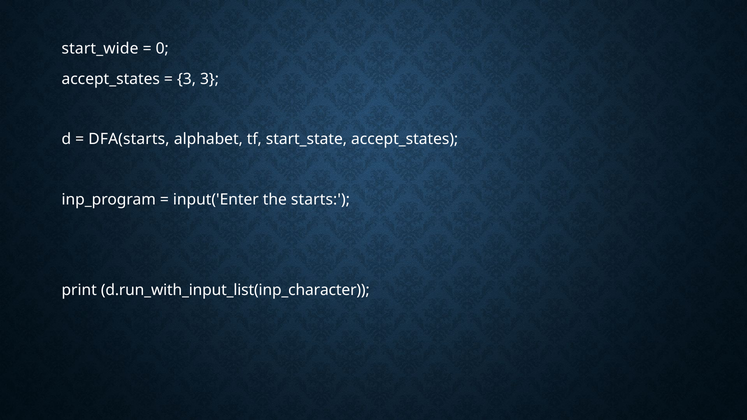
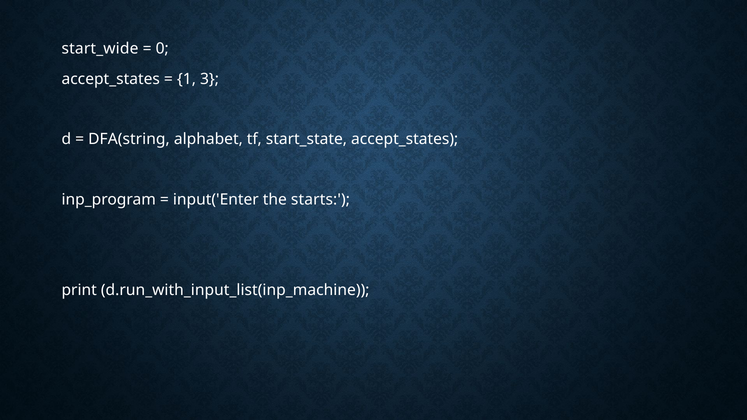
3: 3 -> 1 (186, 79)
DFA(starts: DFA(starts -> DFA(string (129, 139)
d.run_with_input_list(inp_character: d.run_with_input_list(inp_character -> d.run_with_input_list(inp_machine (235, 290)
